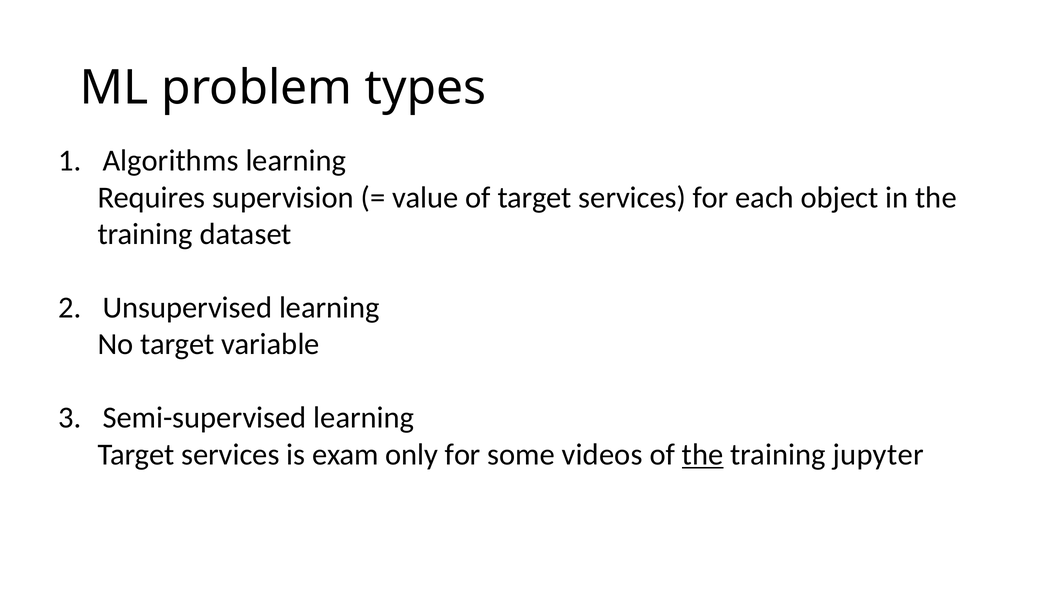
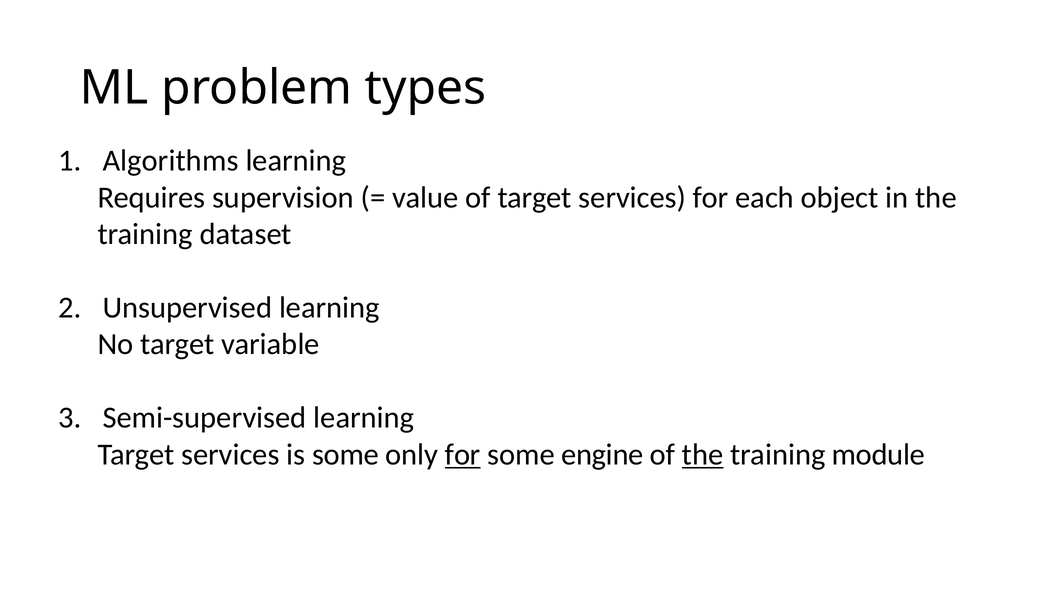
is exam: exam -> some (345, 454)
for underline: none -> present (463, 454)
videos: videos -> engine (602, 454)
jupyter: jupyter -> module (878, 454)
